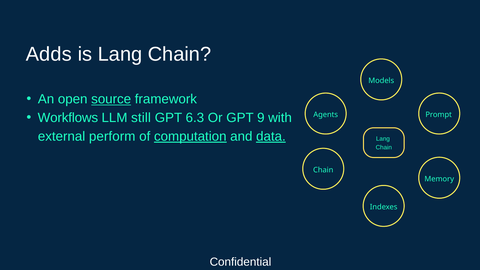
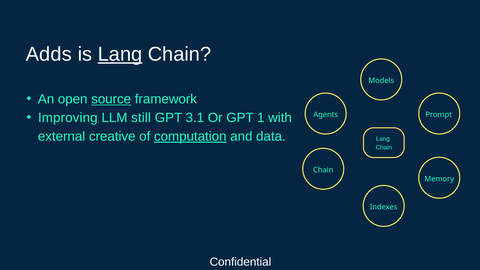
Lang underline: none -> present (120, 54)
Workflows: Workflows -> Improving (68, 118)
6.3: 6.3 -> 3.1 (195, 118)
9: 9 -> 1 (261, 118)
perform: perform -> creative (112, 136)
data underline: present -> none (271, 136)
